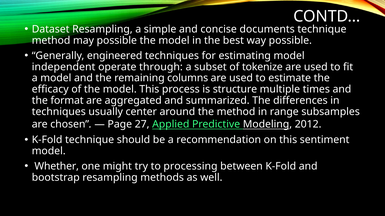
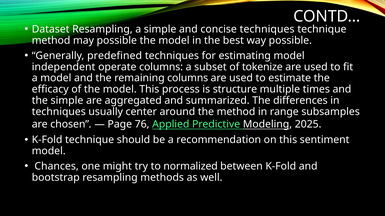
concise documents: documents -> techniques (267, 29)
engineered: engineered -> predefined (115, 56)
operate through: through -> columns (161, 67)
the format: format -> simple (67, 101)
27: 27 -> 76 (142, 125)
2012: 2012 -> 2025 (308, 125)
Whether: Whether -> Chances (57, 167)
processing: processing -> normalized (191, 167)
